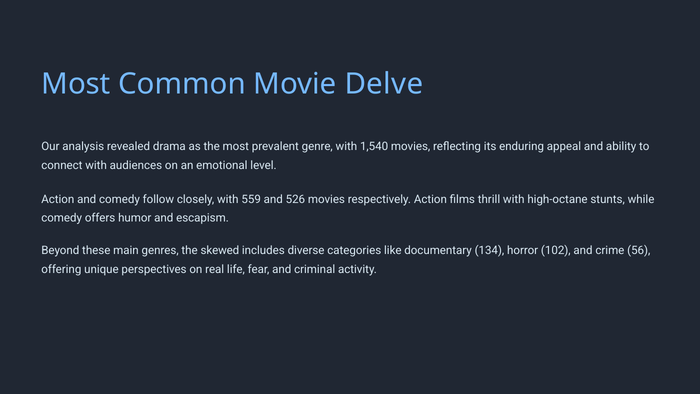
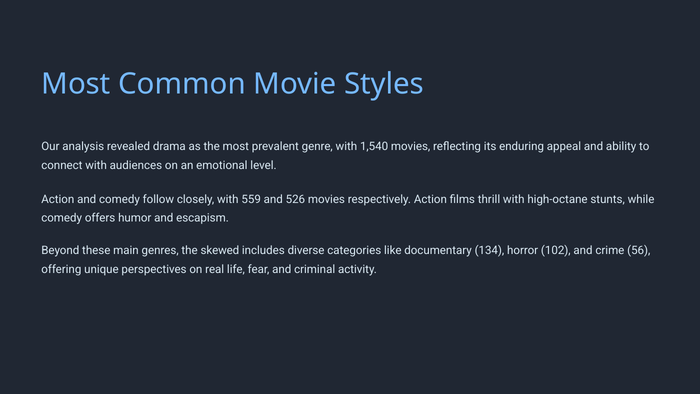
Delve: Delve -> Styles (384, 84)
